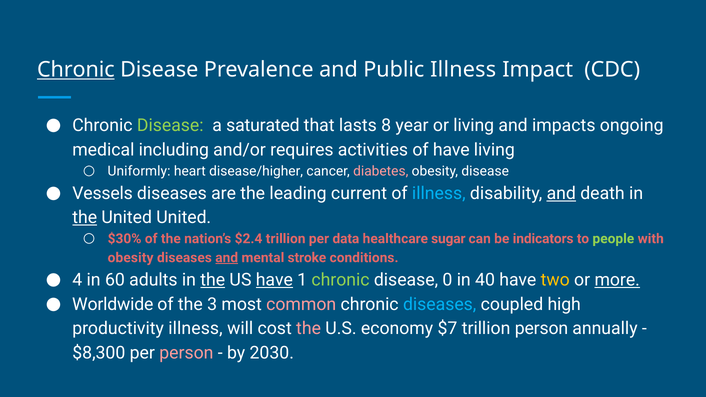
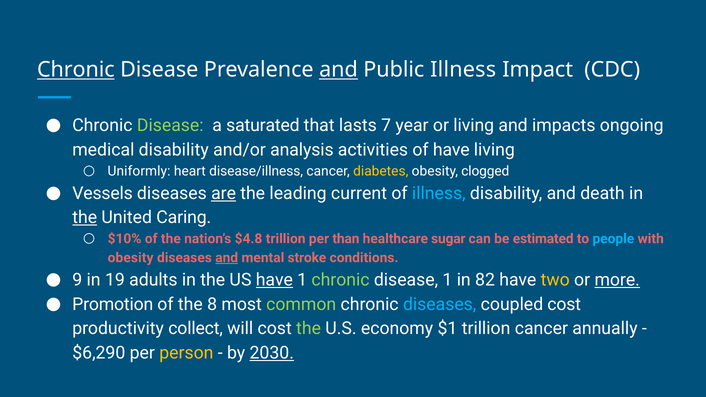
and underline: none -> present (338, 70)
8: 8 -> 7 (386, 126)
medical including: including -> disability (174, 150)
requires: requires -> analysis (302, 150)
disease/higher: disease/higher -> disease/illness (256, 171)
diabetes colour: pink -> yellow (381, 171)
obesity disease: disease -> clogged (485, 171)
are underline: none -> present (224, 193)
and underline: present -> none (561, 193)
United United: United -> Caring (184, 218)
$30%: $30% -> $10% (125, 239)
$2.4: $2.4 -> $4.8 (248, 239)
data: data -> than (346, 239)
indicators: indicators -> estimated (543, 239)
people colour: light green -> light blue (613, 239)
4: 4 -> 9 (77, 280)
60: 60 -> 19 (115, 280)
the underline: present -> none (213, 280)
disease 0: 0 -> 1 (447, 280)
40: 40 -> 82 (485, 280)
Worldwide: Worldwide -> Promotion (113, 304)
3: 3 -> 8 (212, 304)
common colour: pink -> light green (301, 304)
coupled high: high -> cost (564, 304)
productivity illness: illness -> collect (196, 329)
the colour: pink -> light green (309, 329)
$7: $7 -> $1 (447, 329)
trillion person: person -> cancer (541, 329)
$8,300: $8,300 -> $6,290 (99, 353)
person colour: pink -> yellow (186, 353)
2030 underline: none -> present (272, 353)
